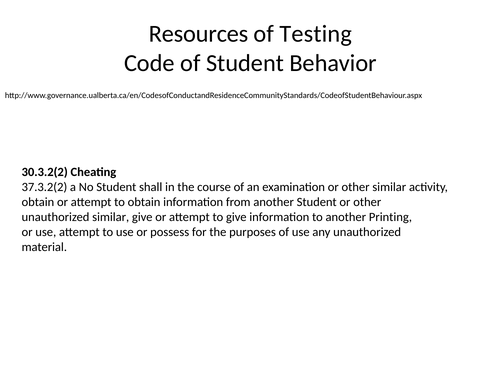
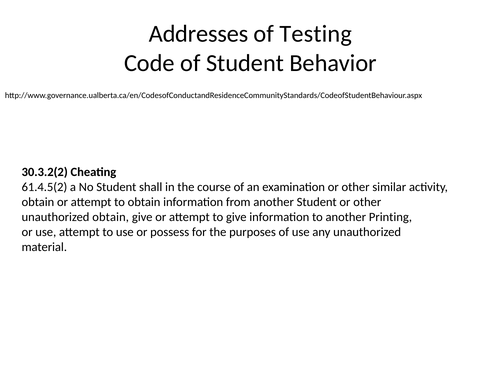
Resources: Resources -> Addresses (199, 34)
37.3.2(2: 37.3.2(2 -> 61.4.5(2 (44, 187)
unauthorized similar: similar -> obtain (111, 217)
